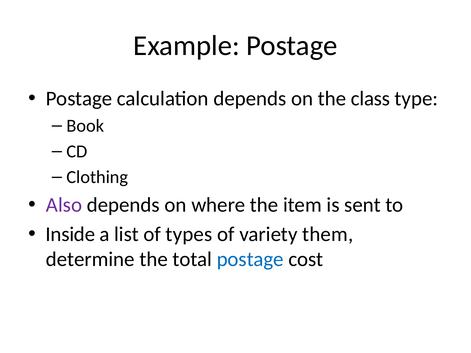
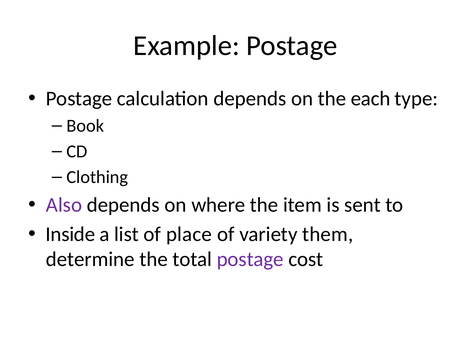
class: class -> each (371, 99)
types: types -> place (189, 234)
postage colour: blue -> purple (250, 260)
